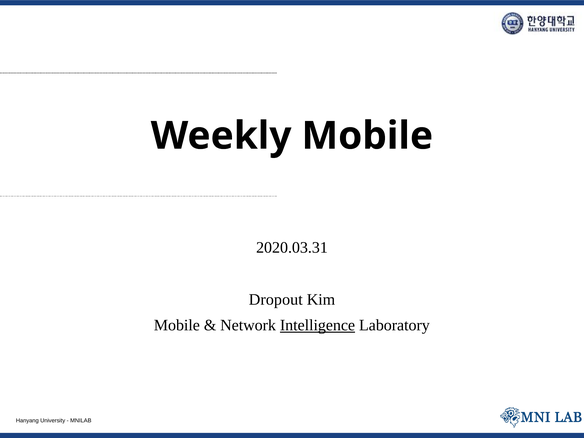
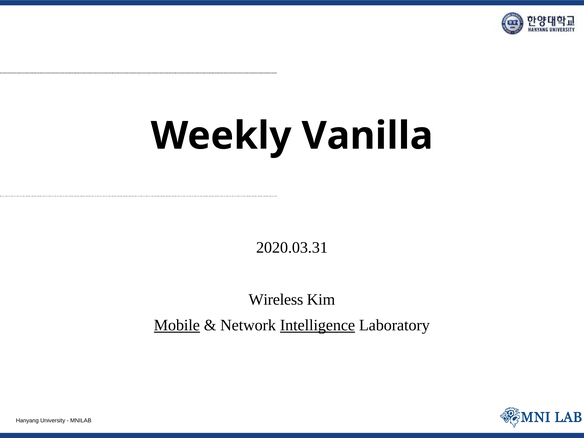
Weekly Mobile: Mobile -> Vanilla (367, 136)
Dropout: Dropout -> Wireless (276, 299)
Mobile underline: none -> present (177, 325)
